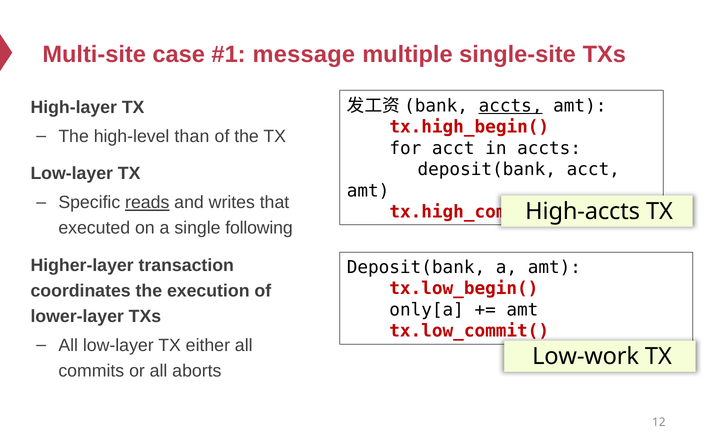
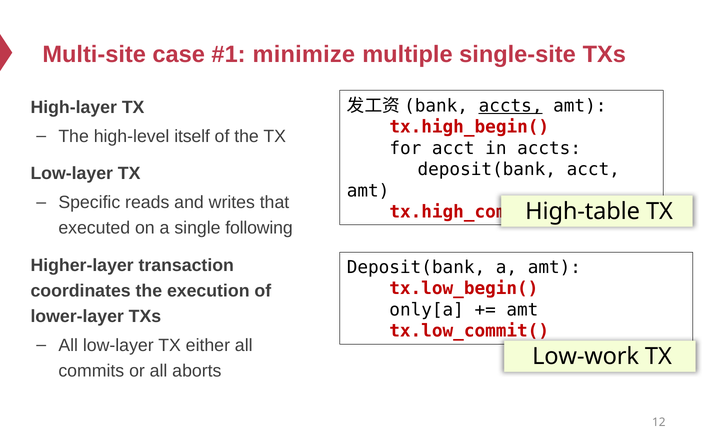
message: message -> minimize (304, 54)
than: than -> itself (192, 136)
reads underline: present -> none (147, 202)
High-accts: High-accts -> High-table (583, 211)
